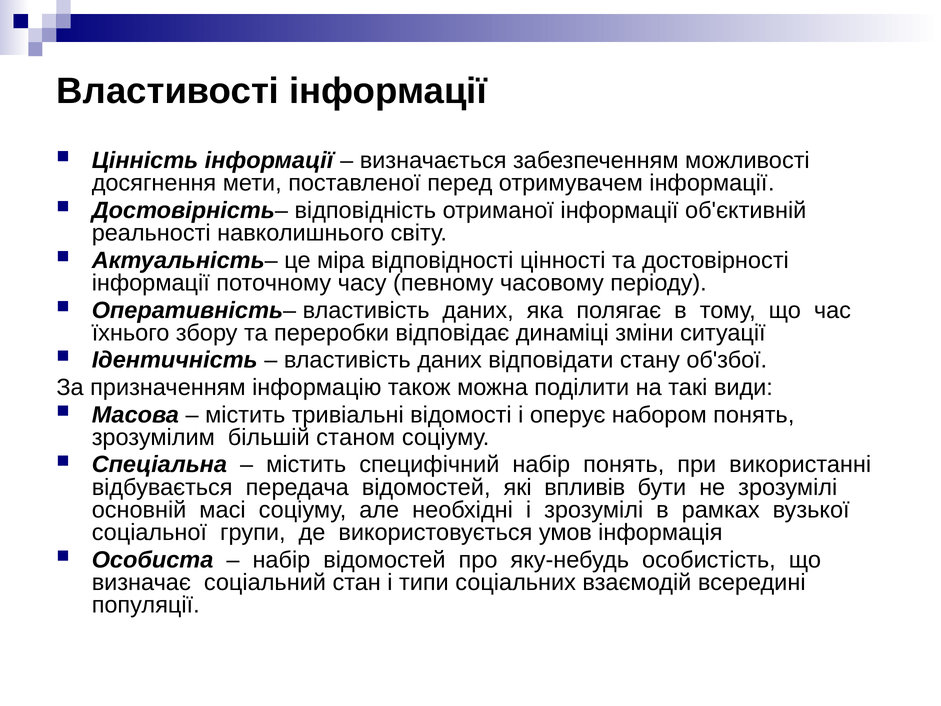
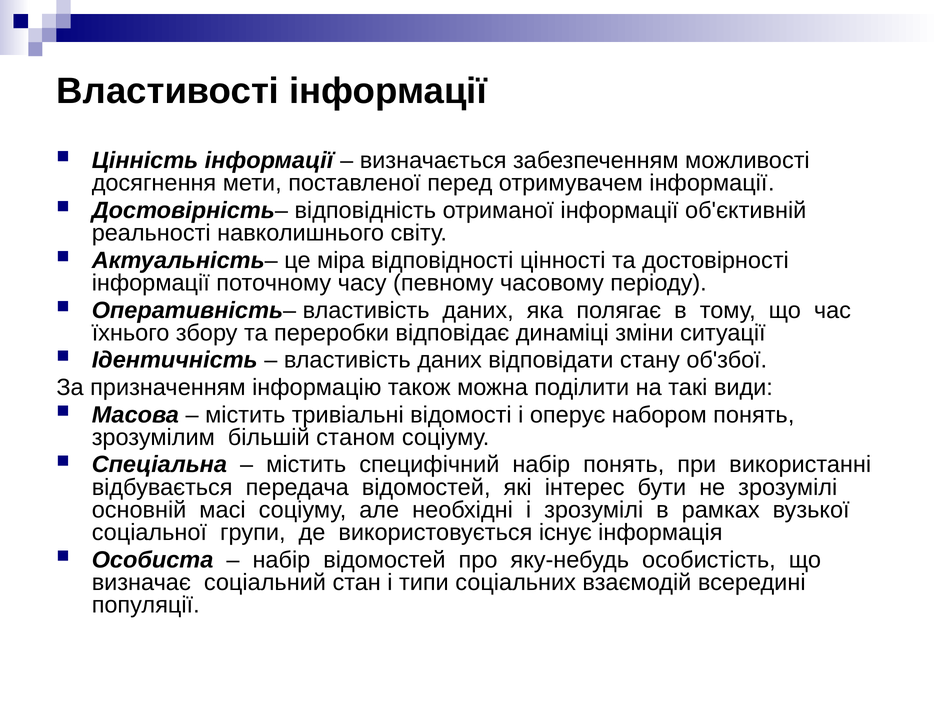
впливів: впливів -> інтерес (585, 487)
умов: умов -> існує (565, 532)
